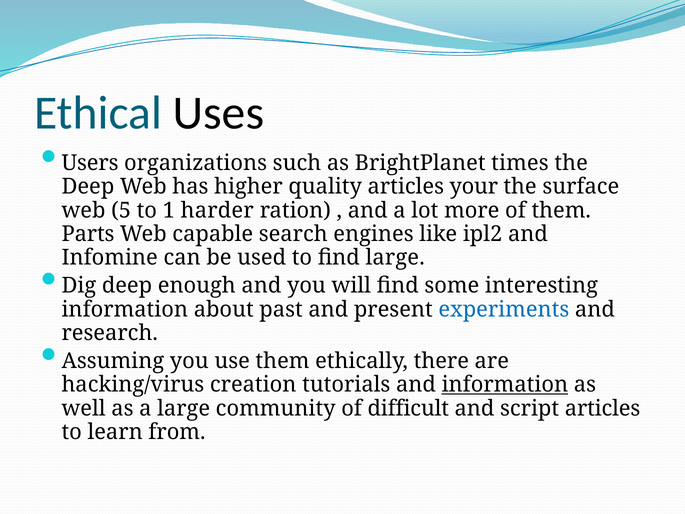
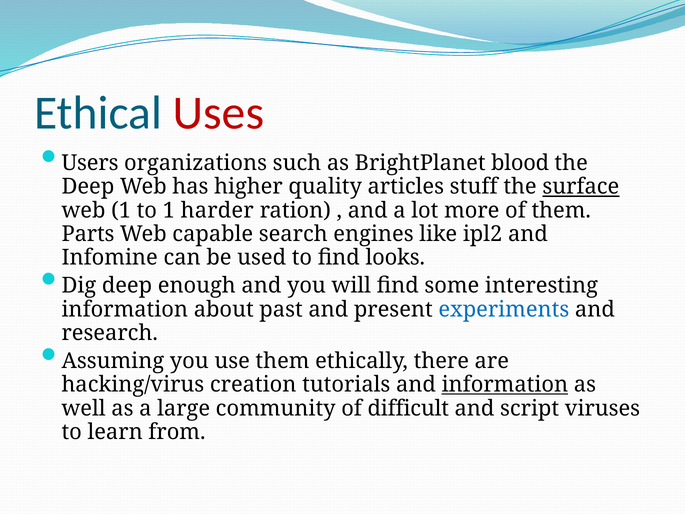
Uses colour: black -> red (219, 113)
times: times -> blood (520, 163)
your: your -> stuff (474, 187)
surface underline: none -> present (581, 187)
web 5: 5 -> 1 (121, 210)
find large: large -> looks (395, 258)
script articles: articles -> viruses (602, 408)
